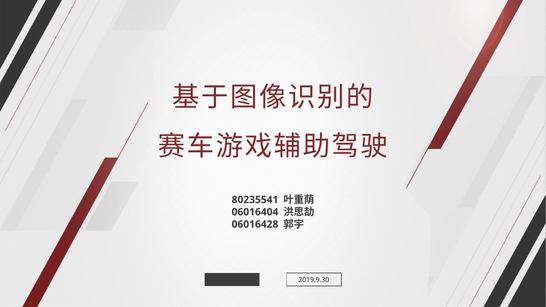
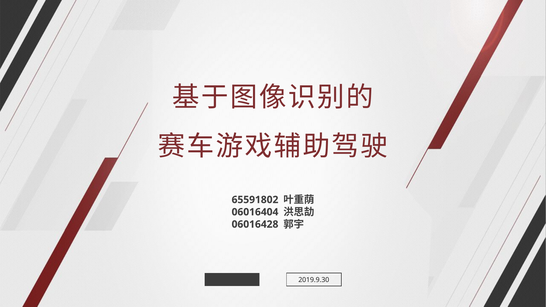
80235541: 80235541 -> 65591802 (255, 200)
